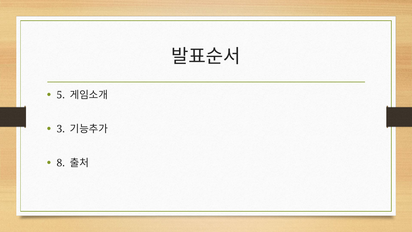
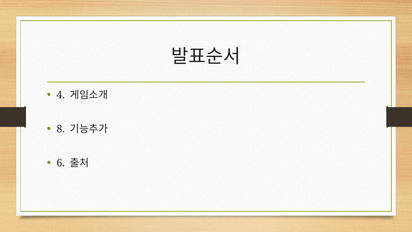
5: 5 -> 4 (61, 95)
3: 3 -> 8 (61, 129)
8: 8 -> 6 (61, 163)
